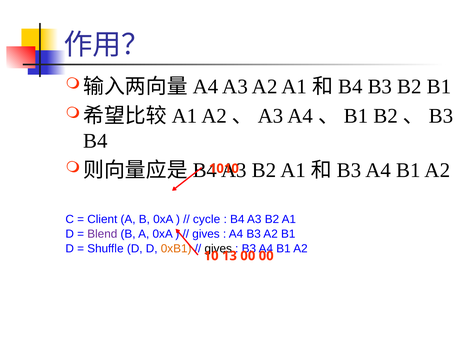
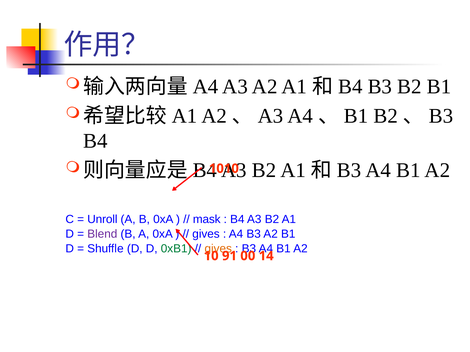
Client: Client -> Unroll (102, 220)
cycle: cycle -> mask (207, 220)
0xB1 colour: orange -> green (176, 249)
gives colour: black -> orange (218, 249)
13: 13 -> 91 (229, 256)
00 00: 00 -> 14 (266, 256)
